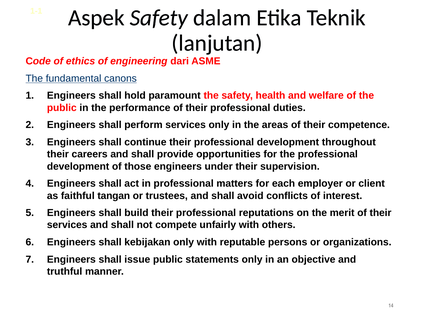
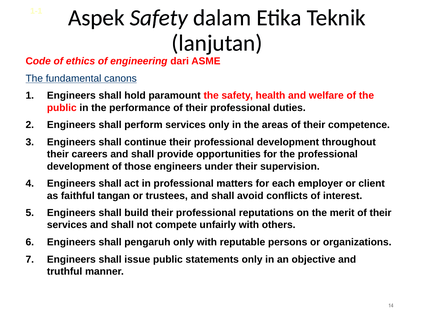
kebijakan: kebijakan -> pengaruh (147, 242)
